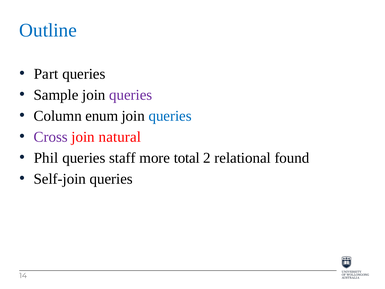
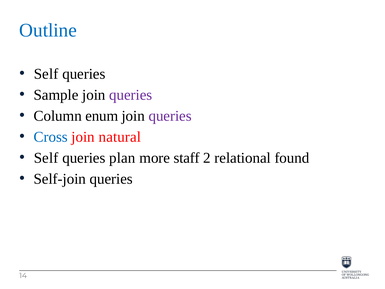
Part: Part -> Self (46, 74)
queries colour: blue -> purple (170, 116)
Cross colour: purple -> blue (51, 137)
Phil: Phil -> Self (46, 158)
staff: staff -> plan (122, 158)
total: total -> staff (187, 158)
